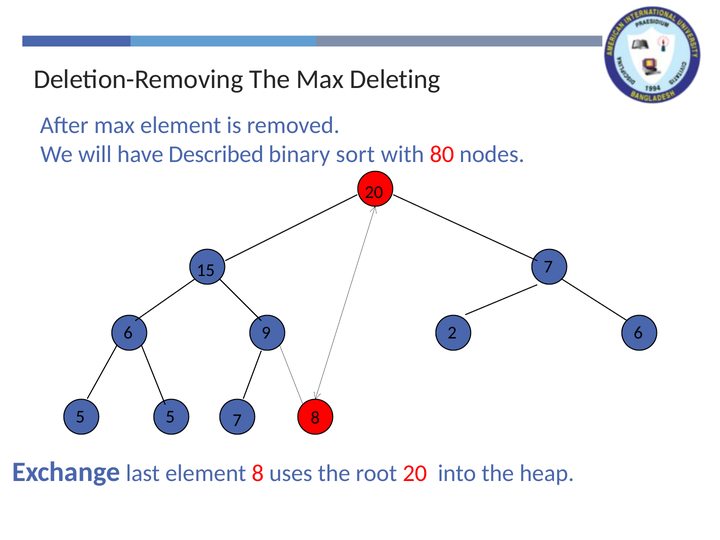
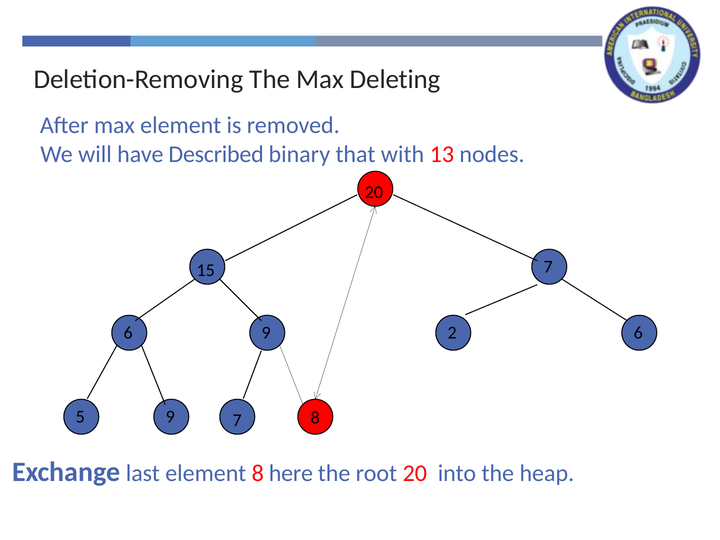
sort: sort -> that (356, 154)
80: 80 -> 13 (442, 154)
5 5: 5 -> 9 (170, 417)
uses: uses -> here (291, 473)
